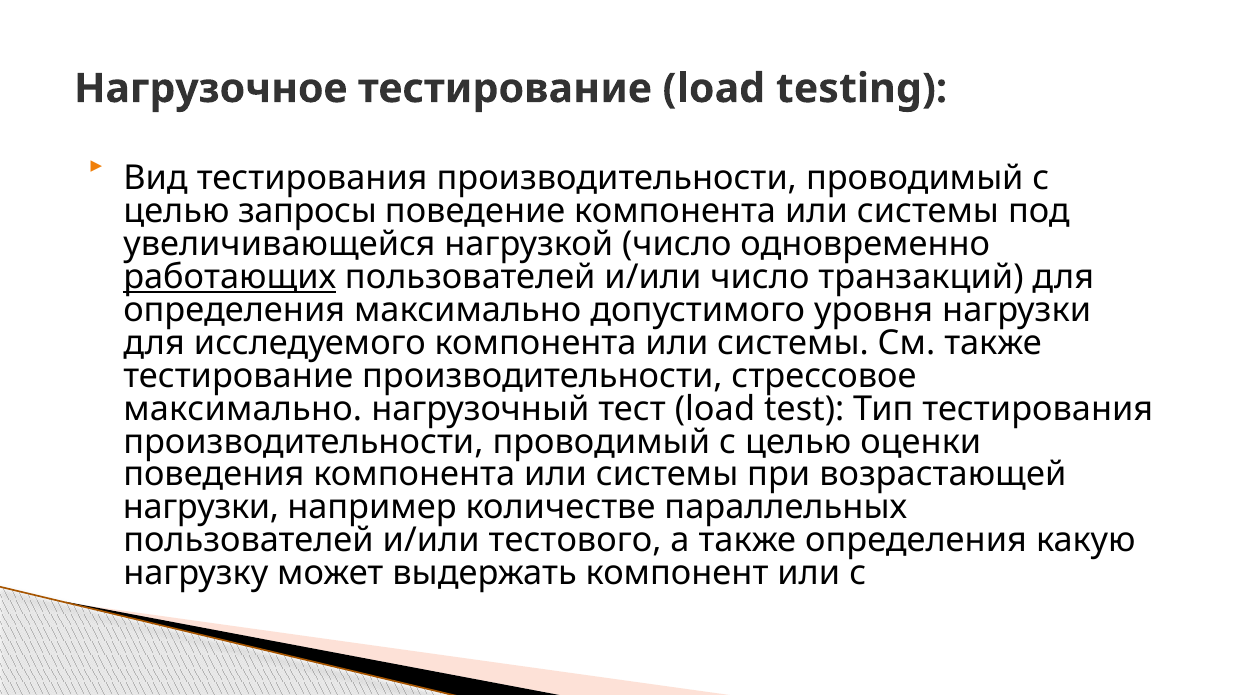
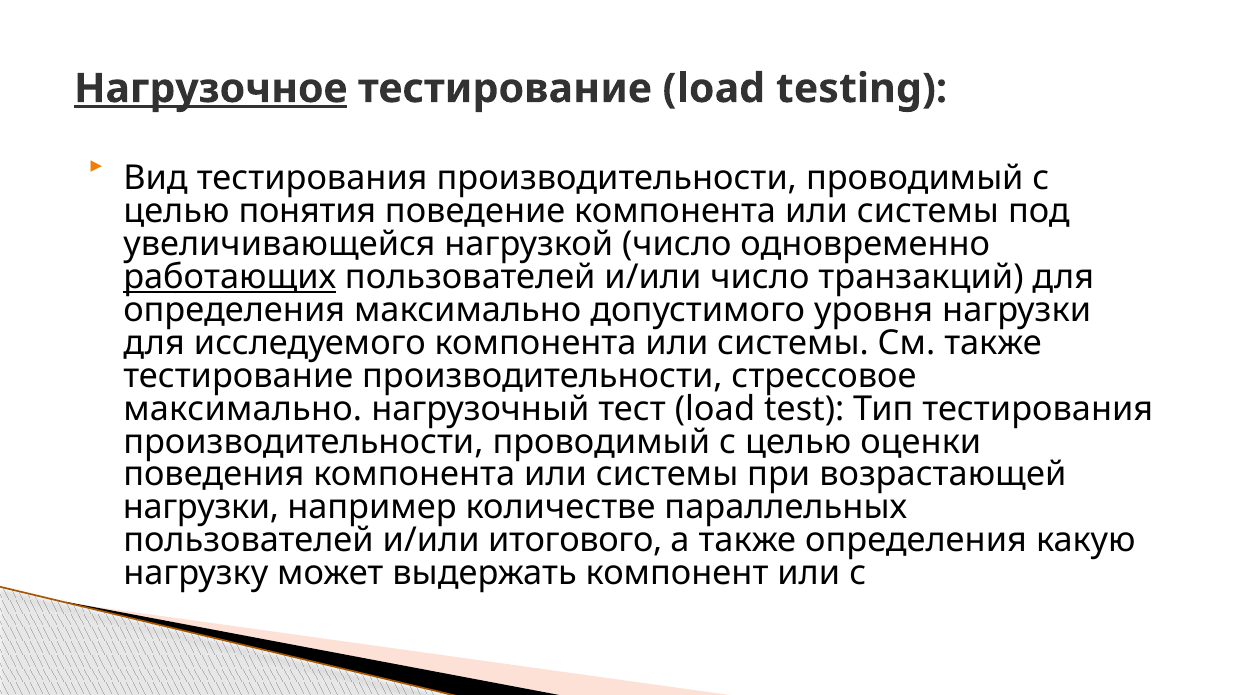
Нагрузочное underline: none -> present (211, 89)
запросы: запросы -> понятия (307, 211)
тестового: тестового -> итогового (575, 540)
